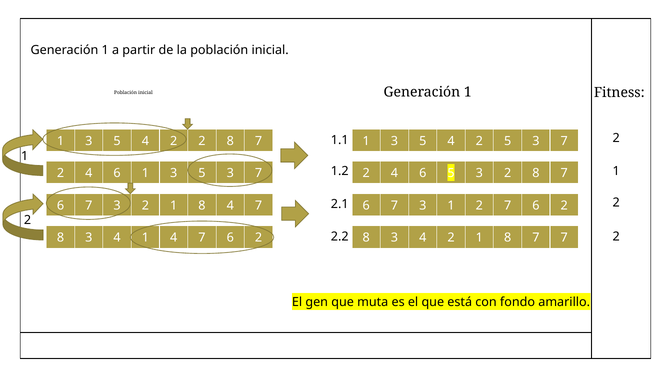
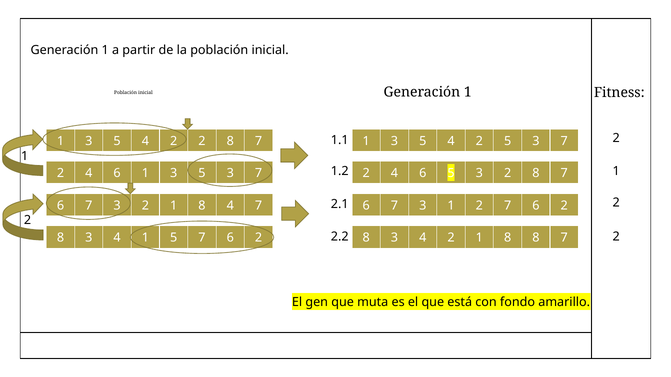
1 4: 4 -> 5 (174, 238)
1 8 7: 7 -> 8 (536, 238)
